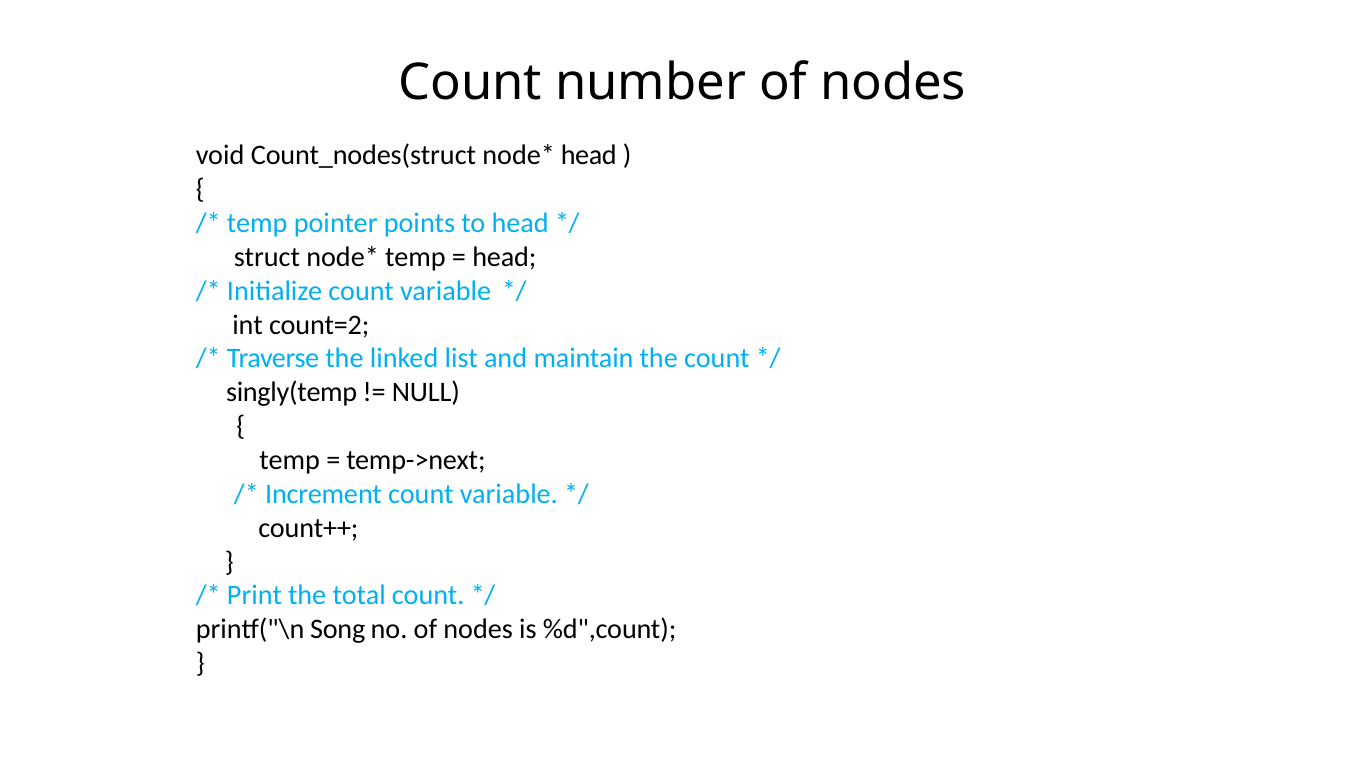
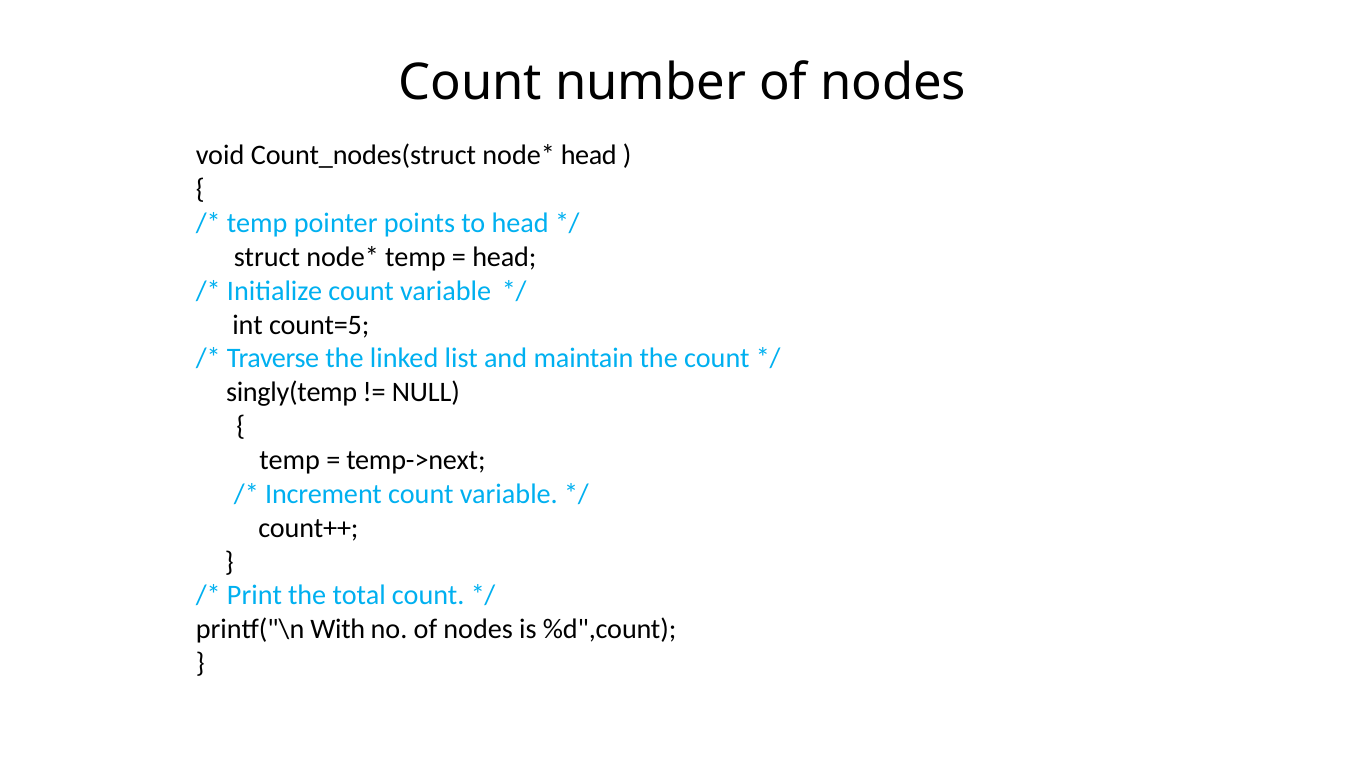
count=2: count=2 -> count=5 (319, 325)
Song: Song -> With (338, 629)
